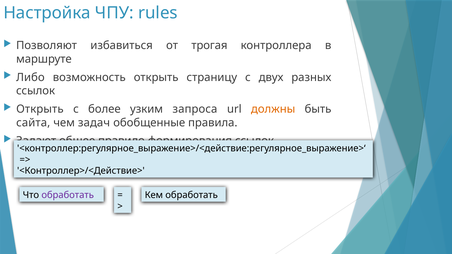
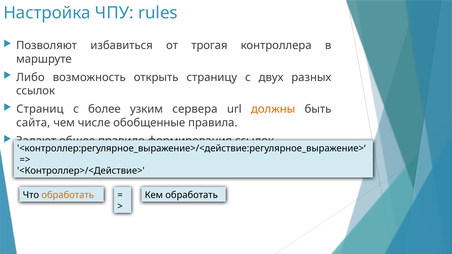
Открыть: Открыть -> Страниц (40, 109)
запроса: запроса -> сервера (195, 109)
задач: задач -> числе (94, 123)
обработать colour: purple -> orange (68, 195)
